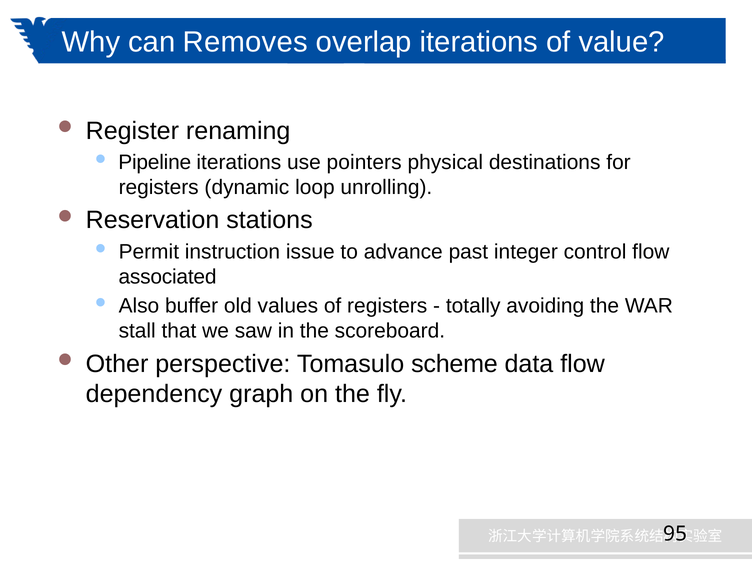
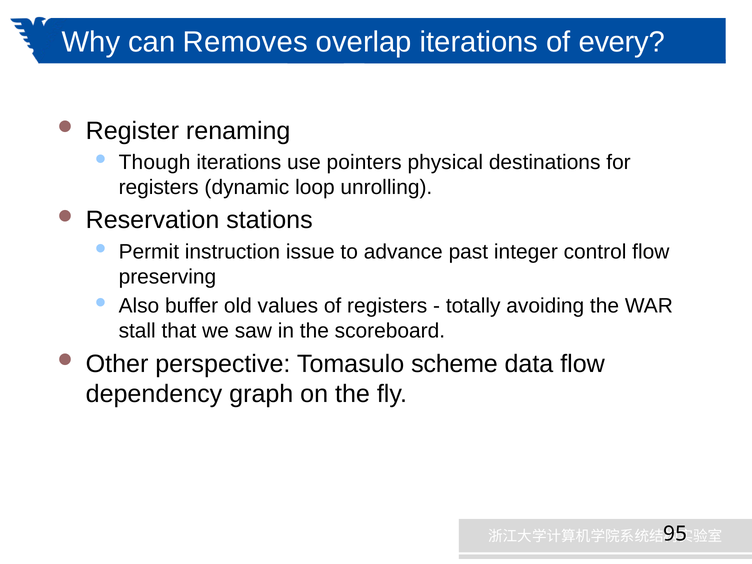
value: value -> every (622, 42)
Pipeline: Pipeline -> Though (155, 162)
associated: associated -> preserving (167, 277)
